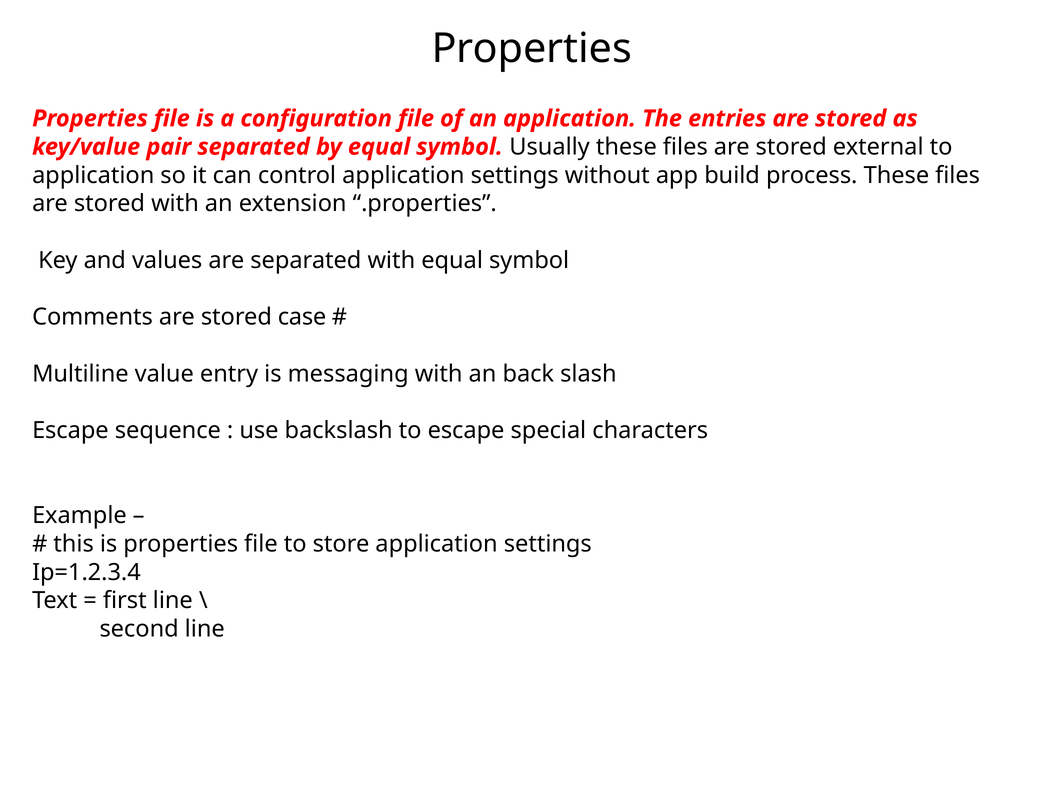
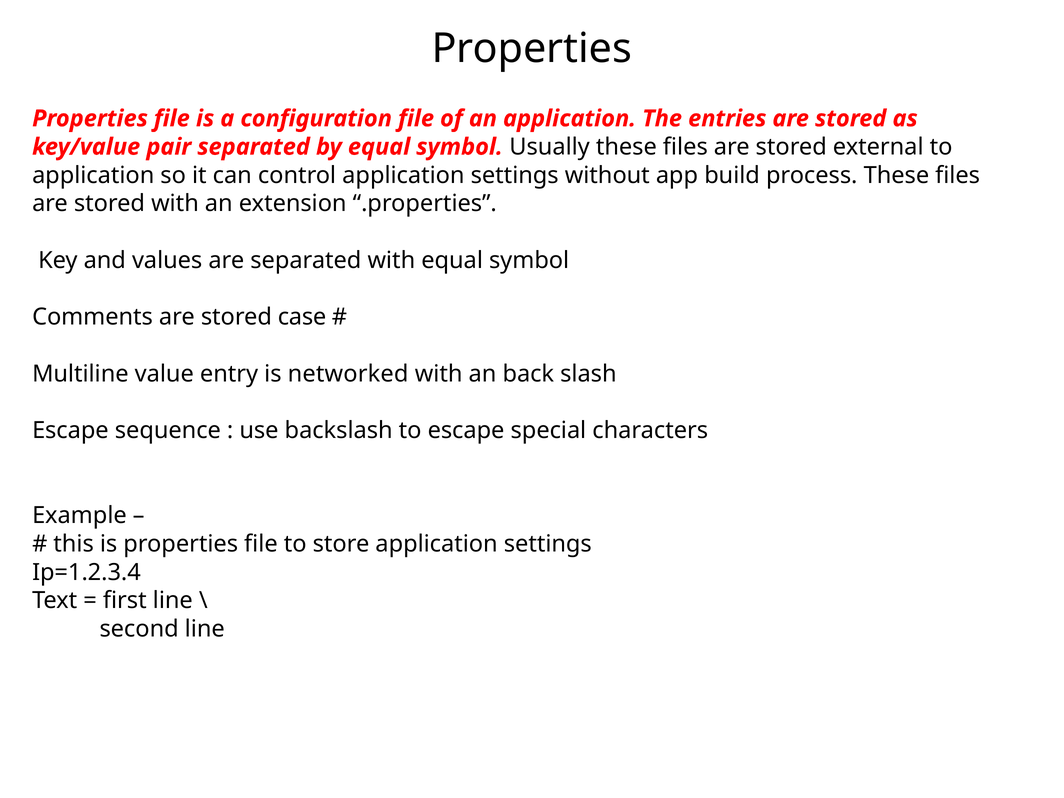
messaging: messaging -> networked (348, 374)
